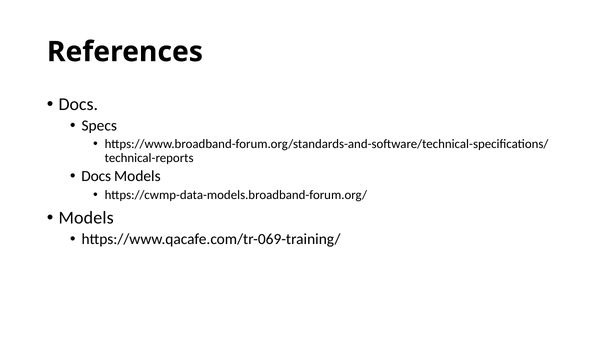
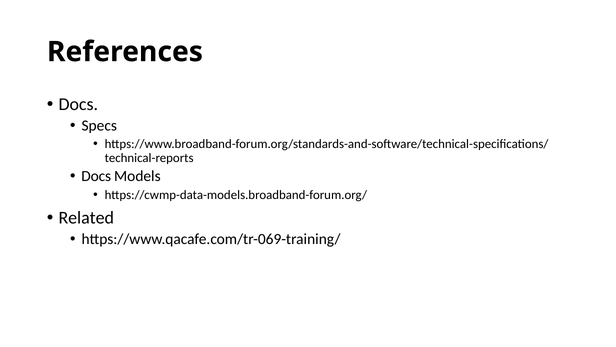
Models: Models -> Related (86, 218)
